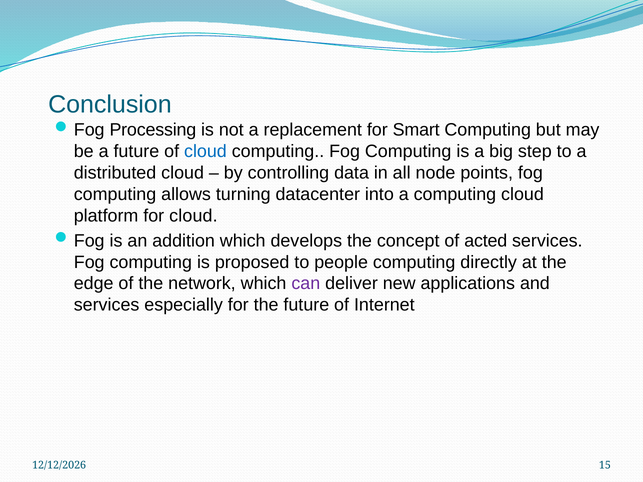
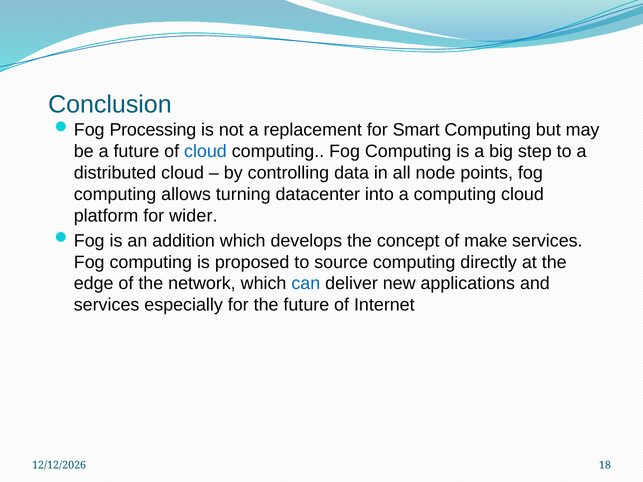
for cloud: cloud -> wider (193, 216)
acted: acted -> make (486, 241)
people: people -> source (341, 262)
can colour: purple -> blue (306, 284)
15: 15 -> 18 (605, 465)
